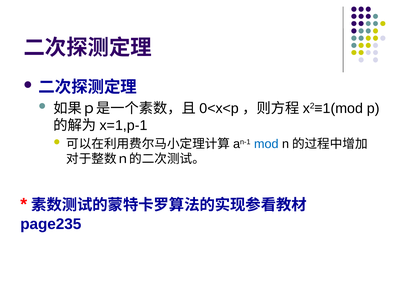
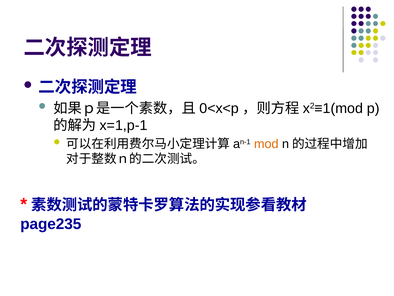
mod colour: blue -> orange (266, 144)
